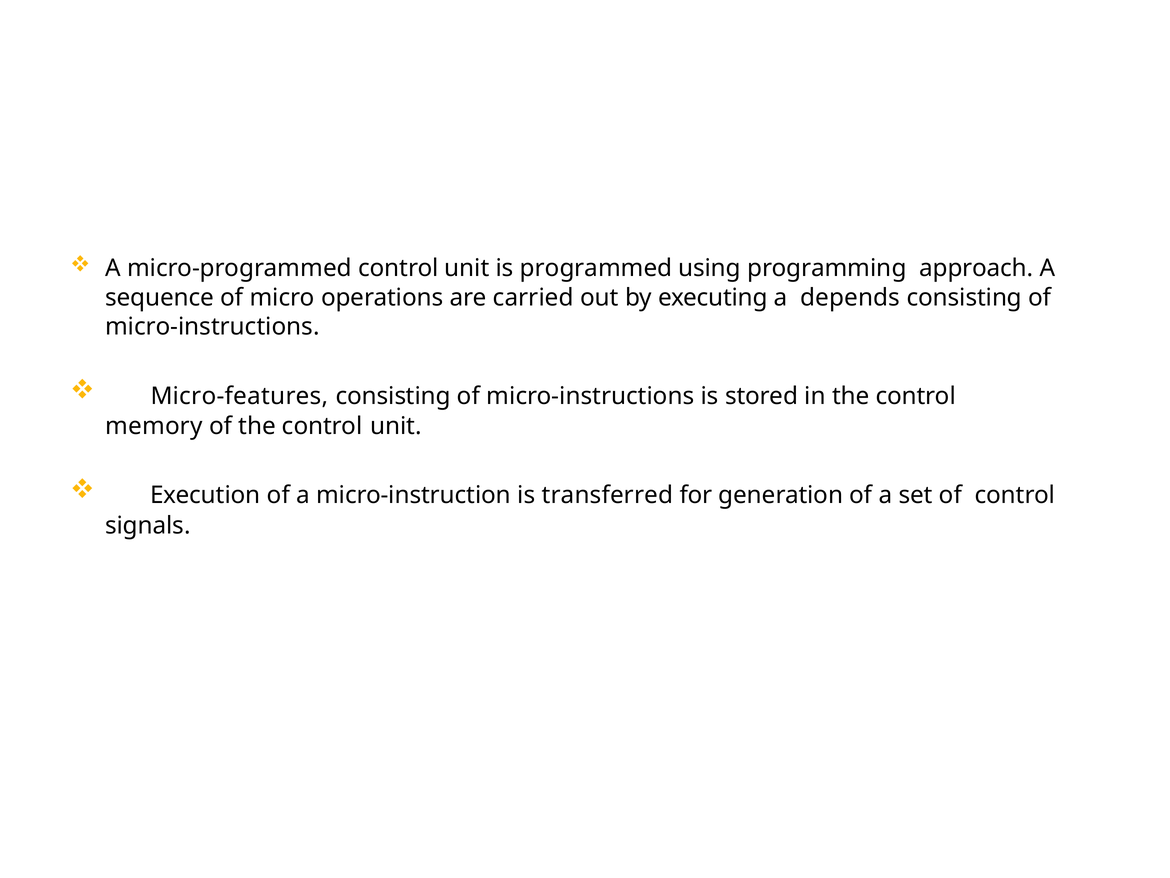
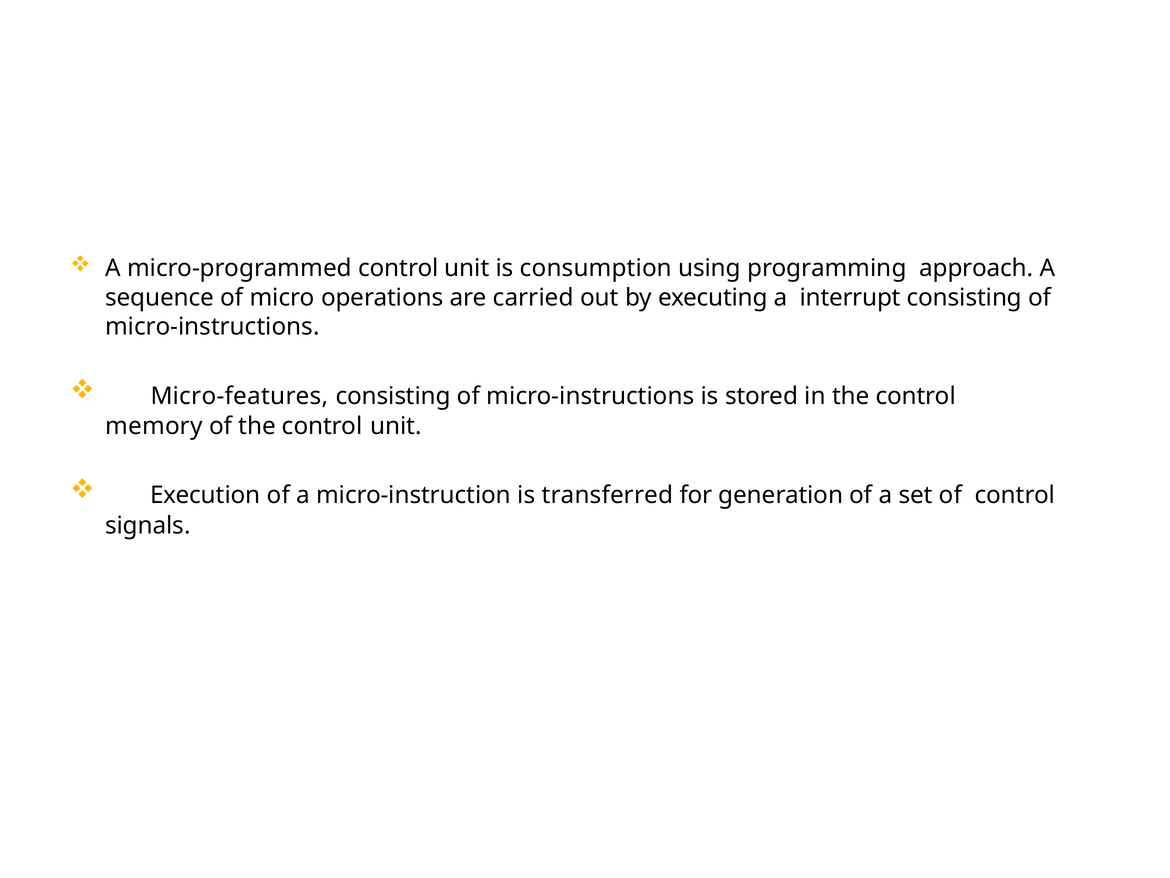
programmed: programmed -> consumption (596, 268)
depends: depends -> interrupt (850, 297)
